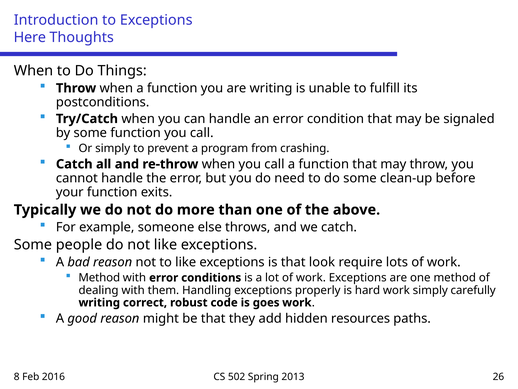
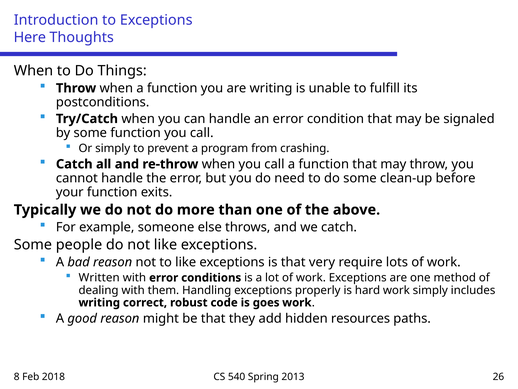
look: look -> very (322, 262)
Method: Method -> Written (99, 277)
carefully: carefully -> includes (473, 290)
2016: 2016 -> 2018 (53, 376)
502: 502 -> 540 (237, 376)
